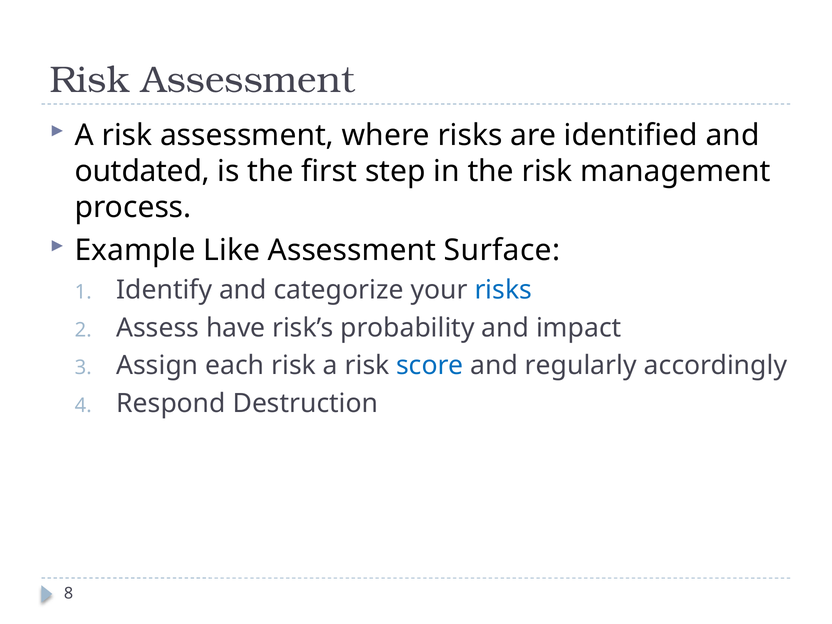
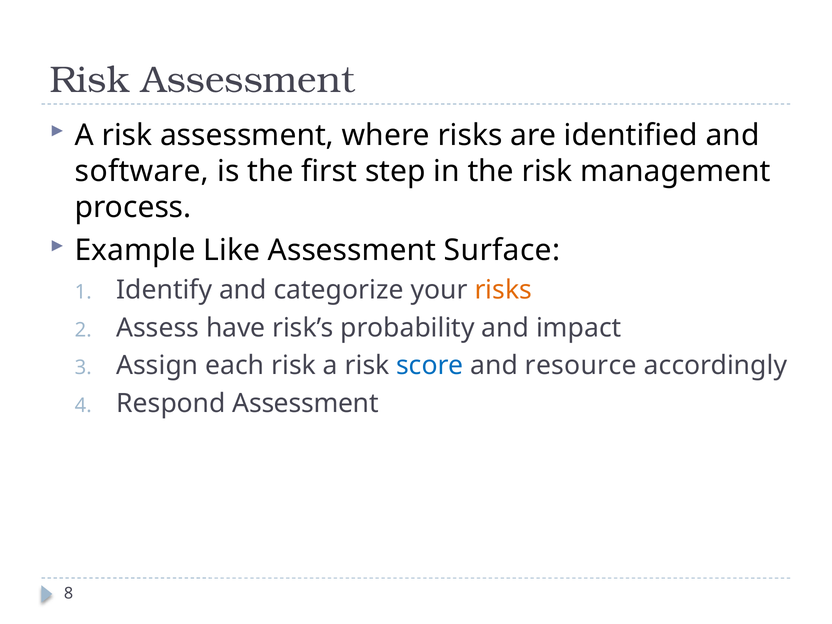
outdated: outdated -> software (142, 171)
risks colour: blue -> orange (503, 290)
regularly: regularly -> resource (581, 366)
Respond Destruction: Destruction -> Assessment (306, 403)
